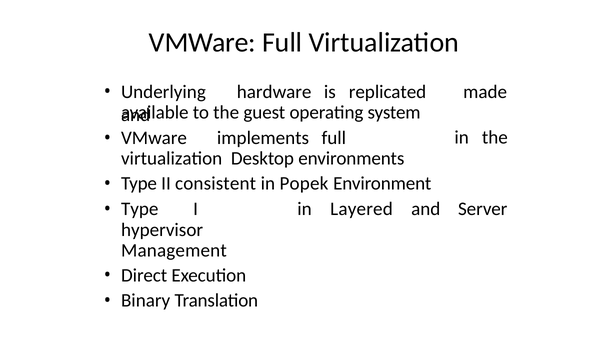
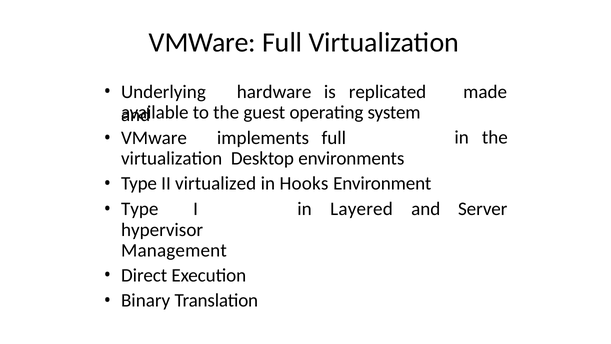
consistent: consistent -> virtualized (216, 183)
Popek: Popek -> Hooks (304, 183)
